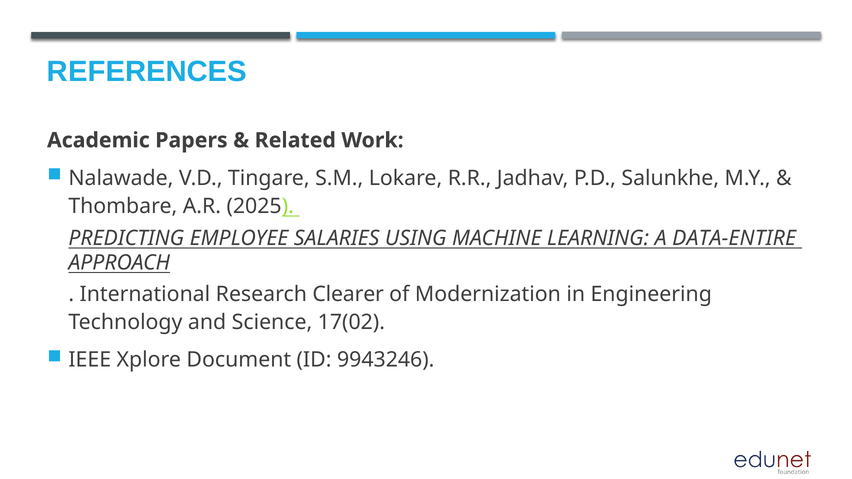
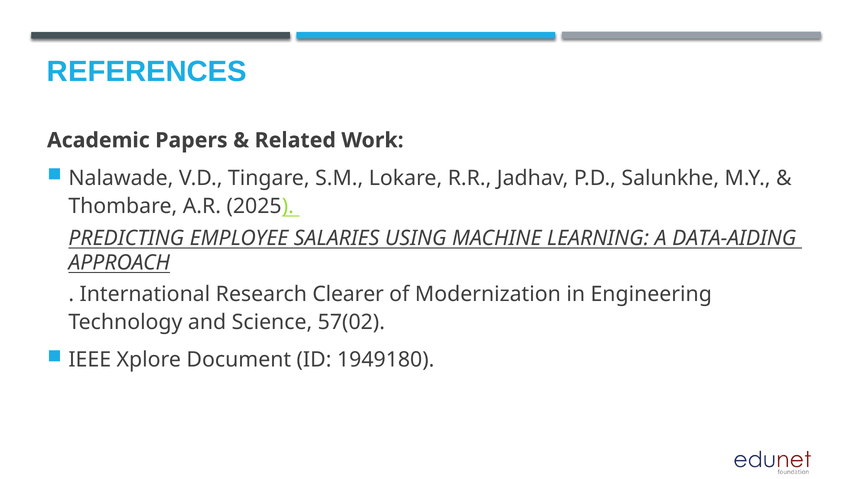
DATA-ENTIRE: DATA-ENTIRE -> DATA-AIDING (734, 239)
17(02: 17(02 -> 57(02 (351, 322)
9943246: 9943246 -> 1949180 (386, 360)
